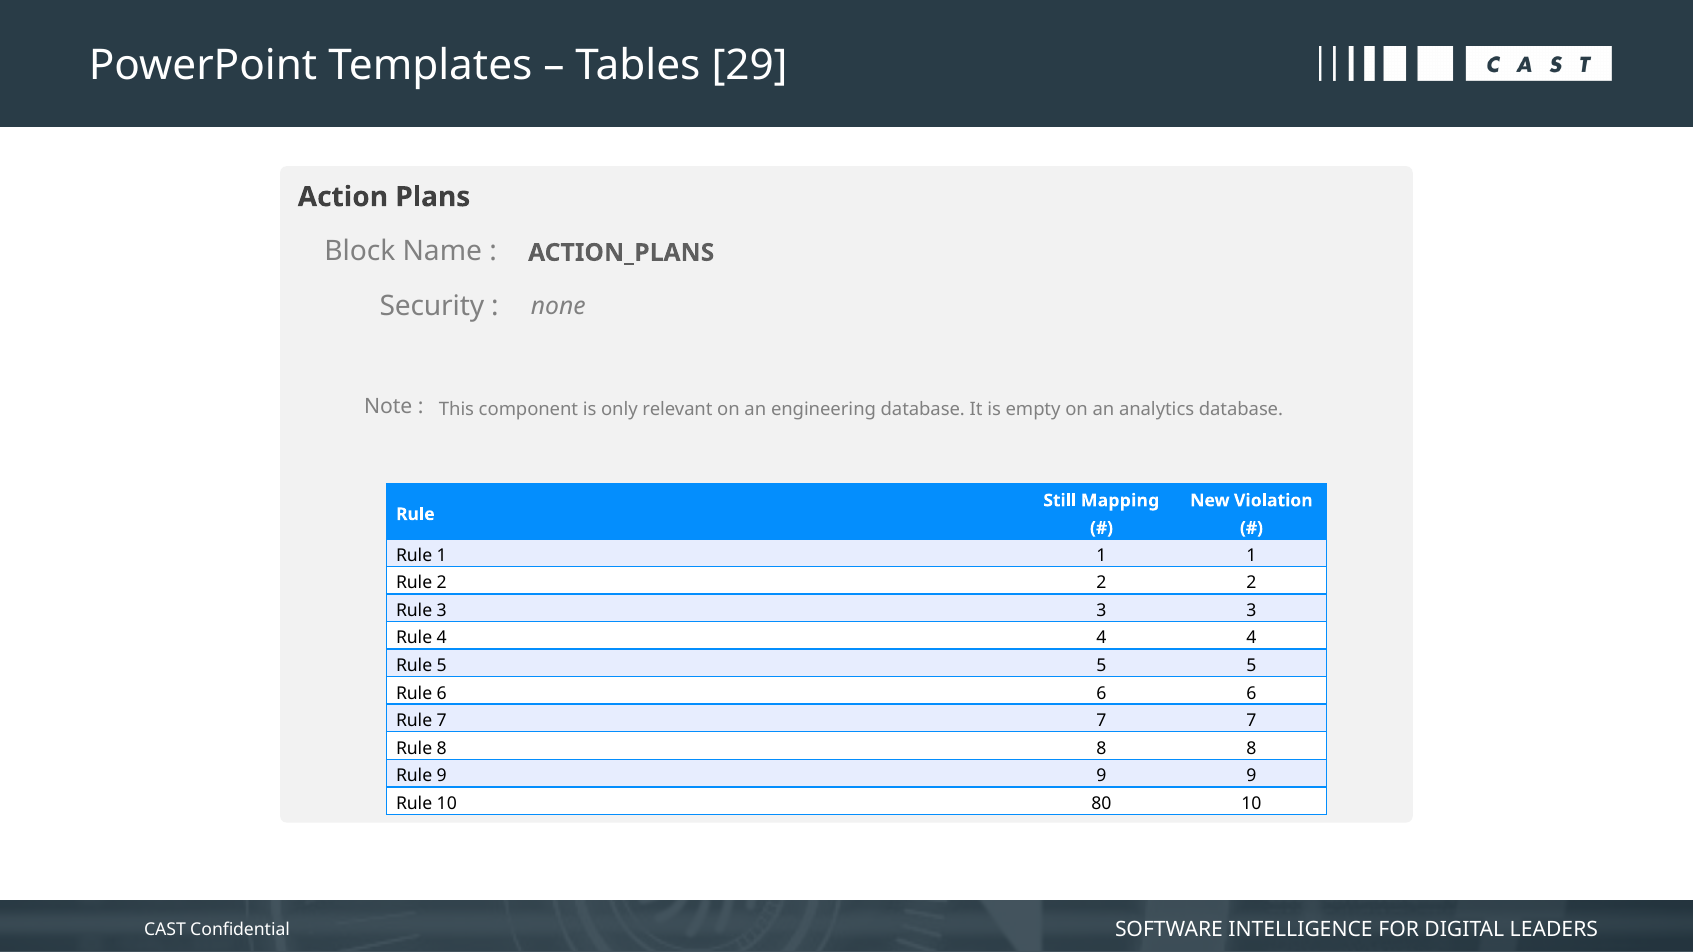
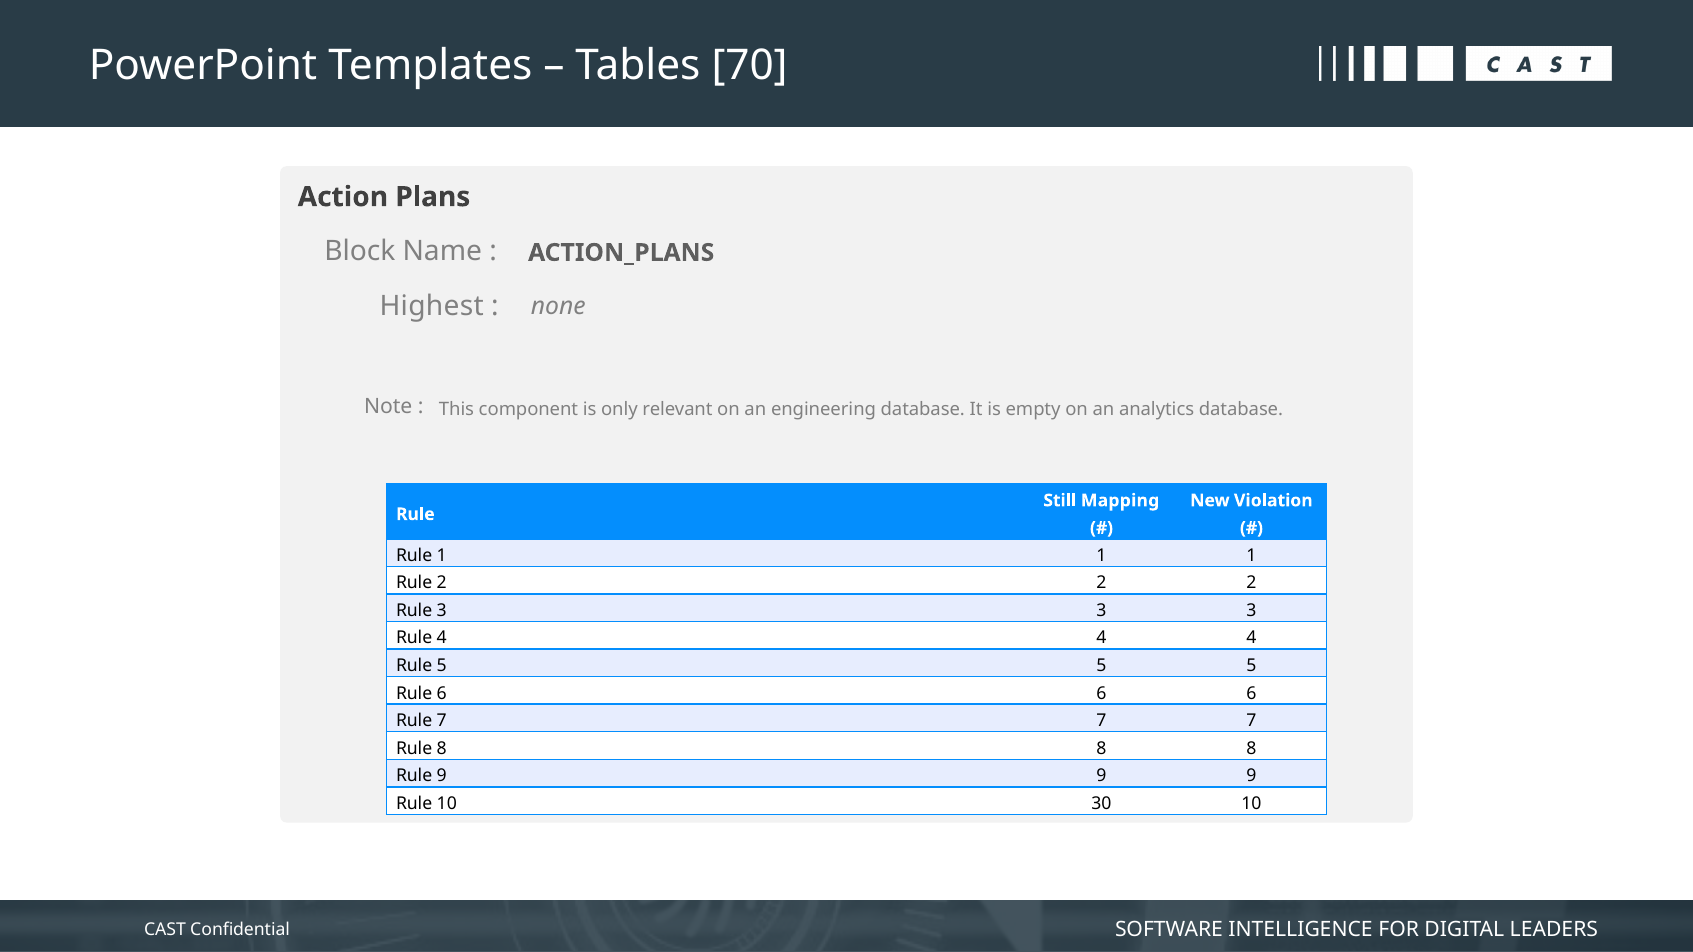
29: 29 -> 70 (750, 66)
Security: Security -> Highest (432, 306)
80: 80 -> 30 (1102, 804)
